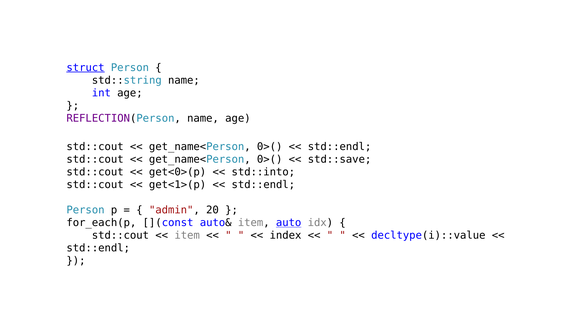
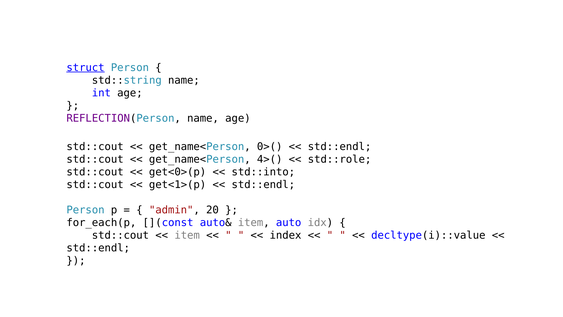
0>(: 0>( -> 4>( (270, 159)
std::save: std::save -> std::role (340, 159)
auto underline: present -> none (289, 222)
